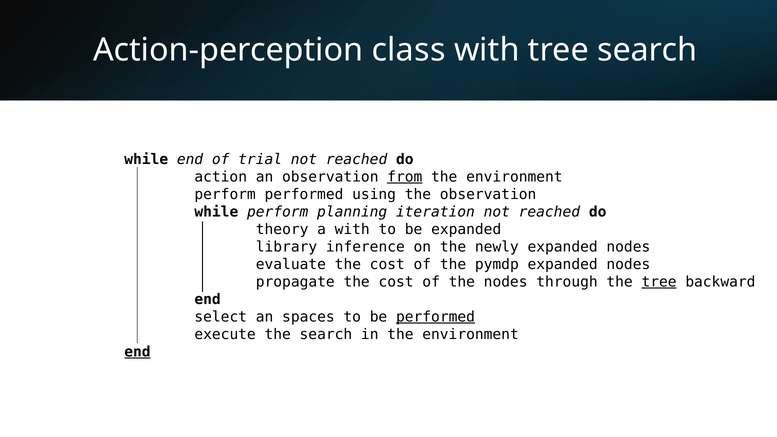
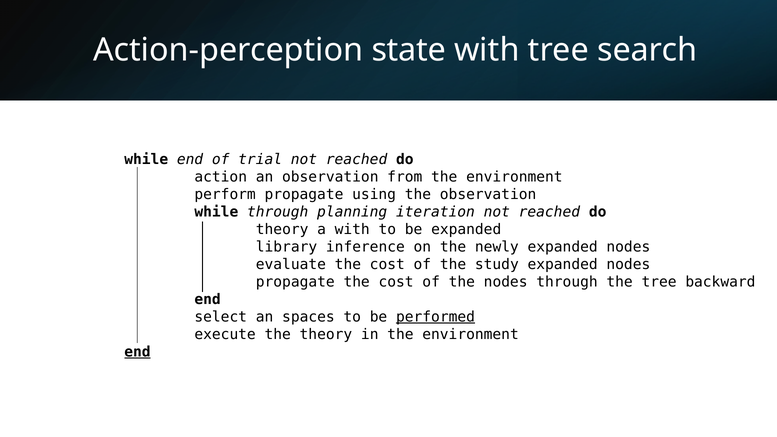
class: class -> state (409, 50)
from underline: present -> none (405, 177)
perform performed: performed -> propagate (304, 194)
while perform: perform -> through (278, 212)
pymdp: pymdp -> study (497, 264)
tree underline: present -> none (659, 282)
the search: search -> theory (326, 334)
